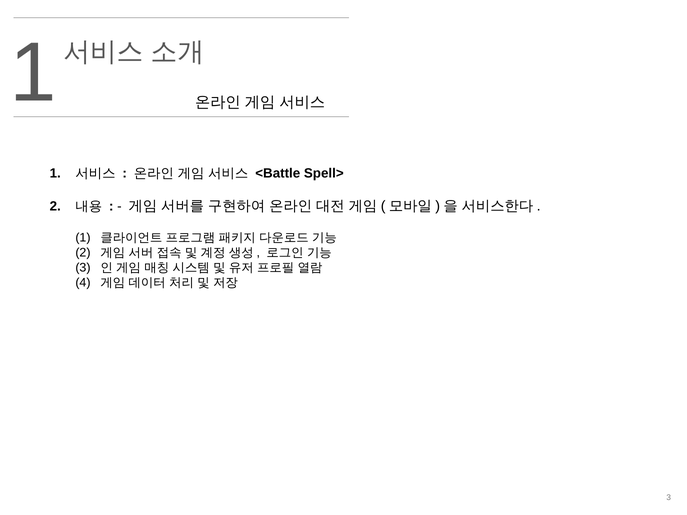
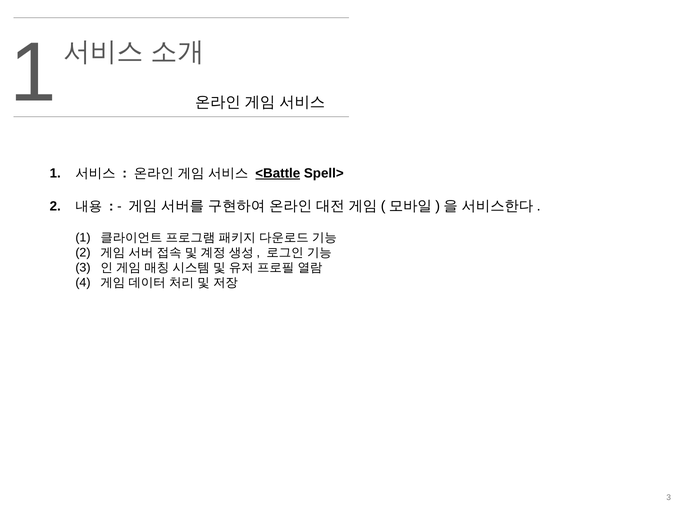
<Battle underline: none -> present (278, 173)
